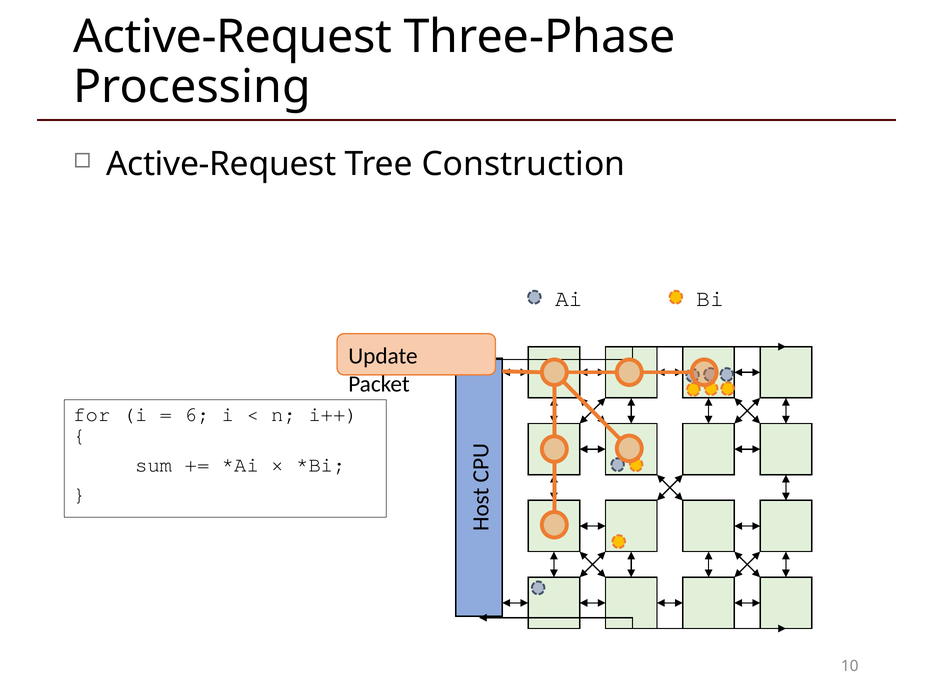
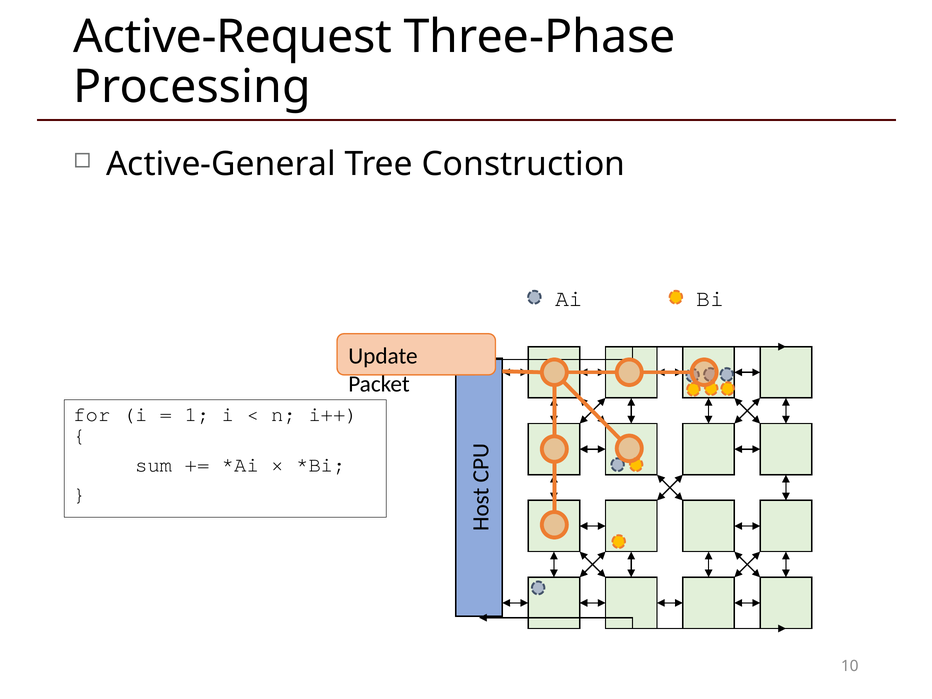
Active-Request: Active-Request -> Active-General (221, 164)
6: 6 -> 1 (197, 414)
